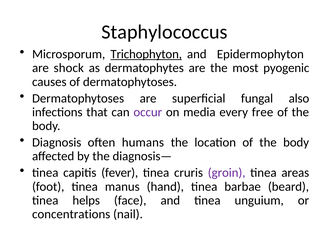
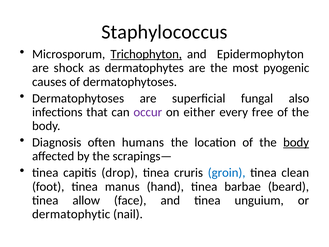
media: media -> either (199, 112)
body underline: none -> present (296, 142)
diagnosis—: diagnosis— -> scrapings— (142, 156)
fever: fever -> drop (120, 173)
groin colour: purple -> blue (227, 173)
areas: areas -> clean (295, 173)
helps: helps -> allow (86, 200)
concentrations: concentrations -> dermatophytic (71, 214)
